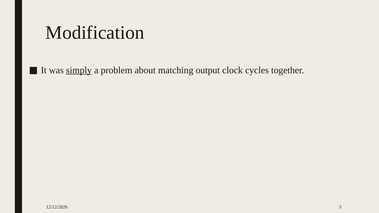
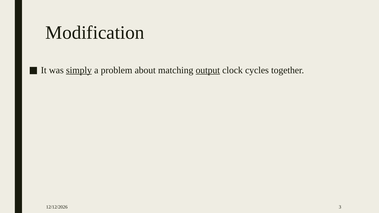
output underline: none -> present (208, 70)
